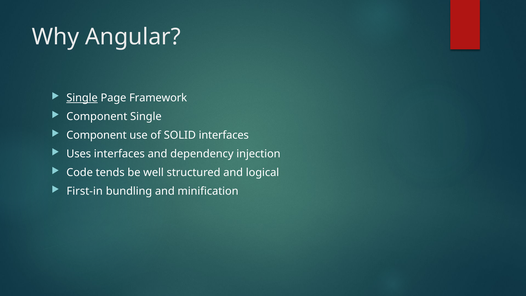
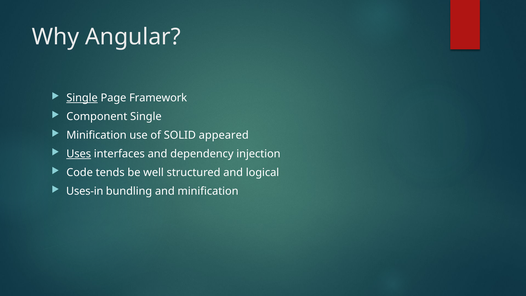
Component: Component -> Minification (96, 135)
SOLID interfaces: interfaces -> appeared (224, 135)
Uses underline: none -> present (79, 154)
First-in: First-in -> Uses-in (85, 191)
